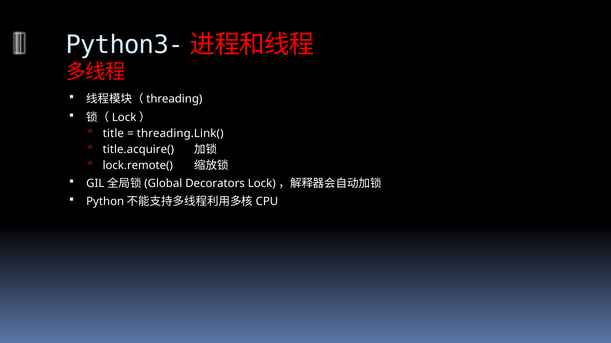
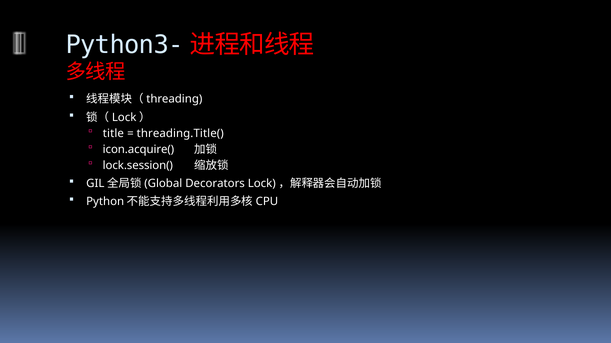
threading.Link(: threading.Link( -> threading.Title( (180, 134)
title.acquire(: title.acquire( -> icon.acquire( (138, 150)
lock.remote(: lock.remote( -> lock.session( (138, 166)
